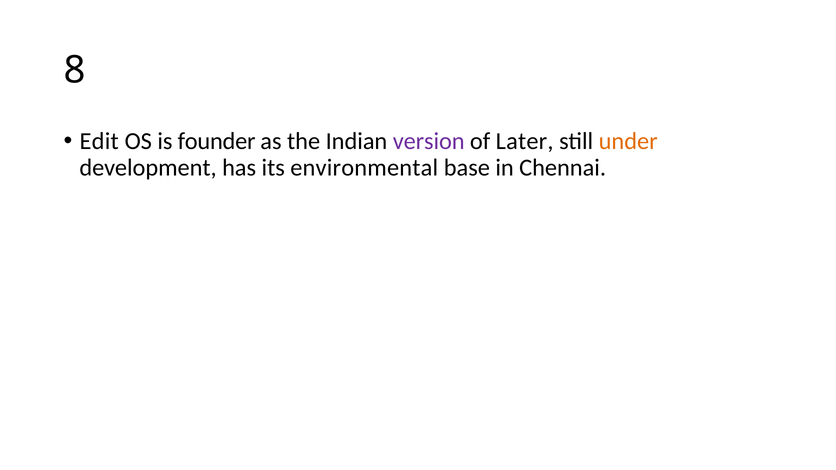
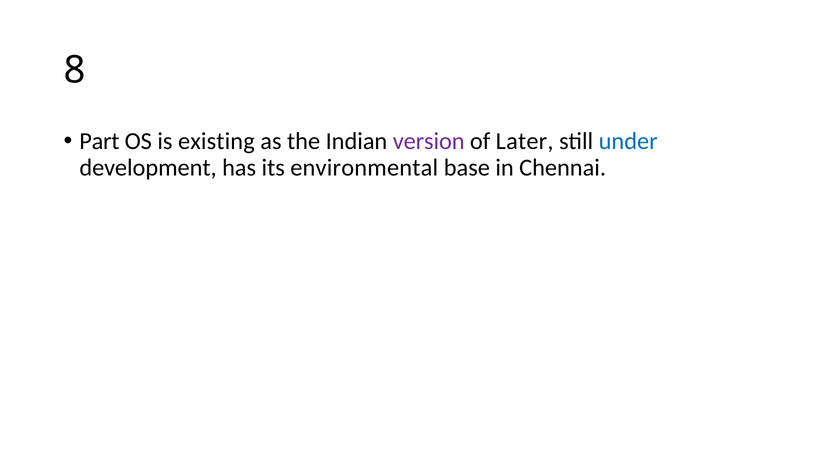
Edit: Edit -> Part (99, 141)
founder: founder -> existing (216, 141)
under colour: orange -> blue (628, 141)
